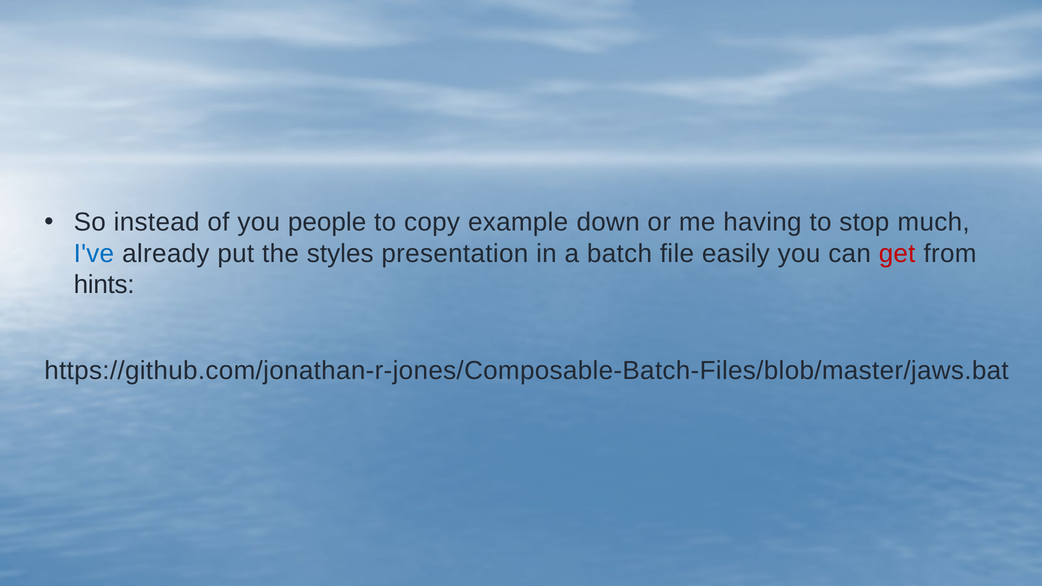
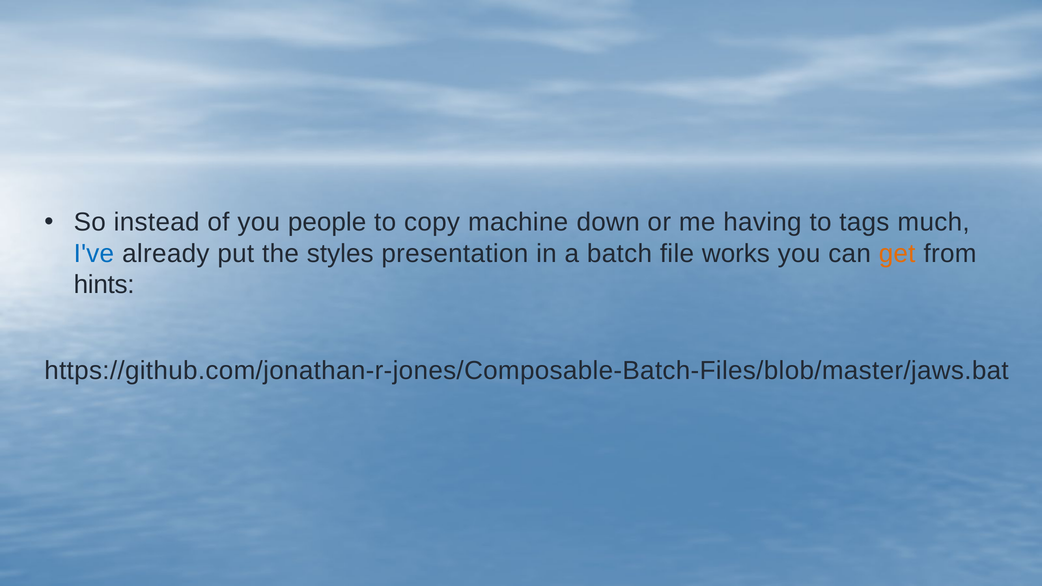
example: example -> machine (518, 222)
stop: stop -> tags (864, 222)
easily: easily -> works (736, 254)
get colour: red -> orange (897, 254)
